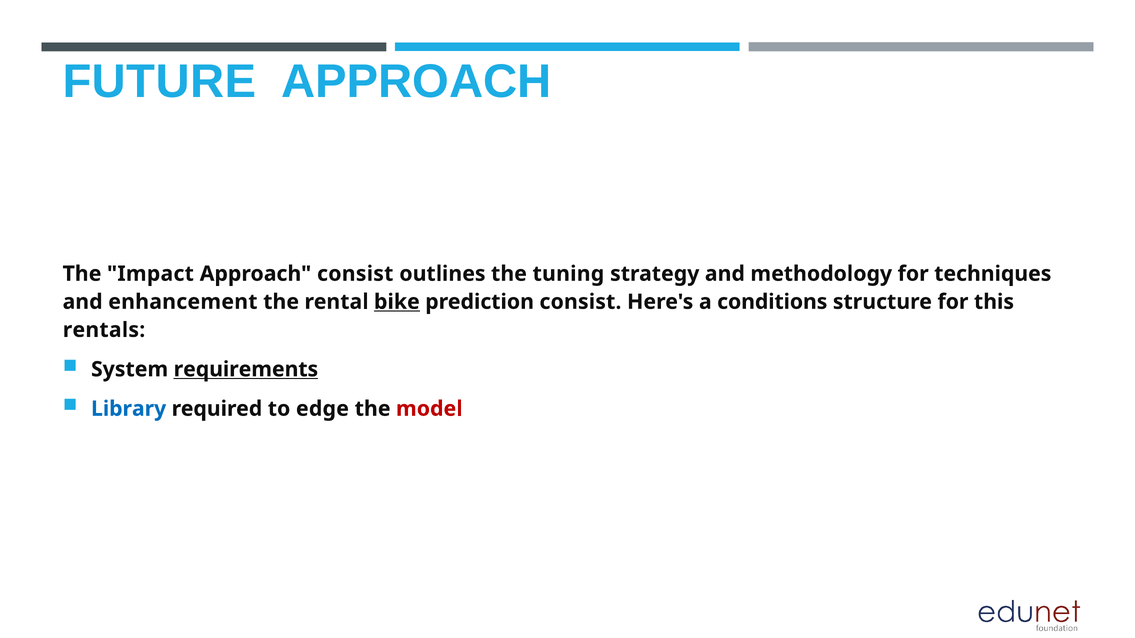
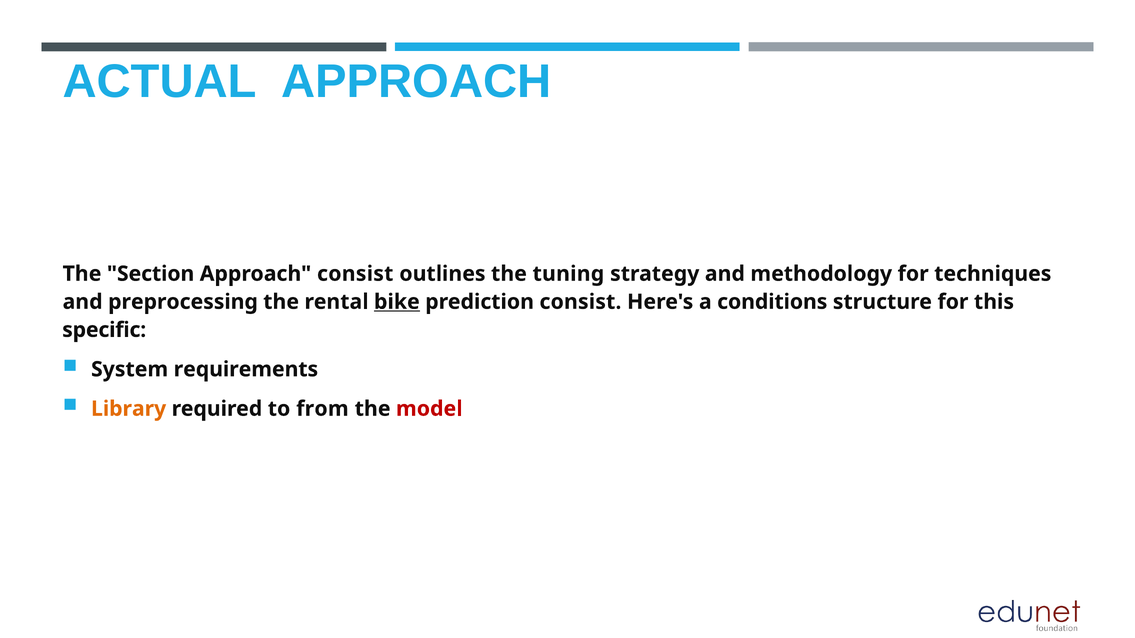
FUTURE: FUTURE -> ACTUAL (160, 82)
Impact: Impact -> Section (151, 274)
enhancement: enhancement -> preprocessing (183, 302)
rentals: rentals -> specific (104, 330)
requirements underline: present -> none (246, 370)
Library colour: blue -> orange (129, 409)
edge: edge -> from (322, 409)
